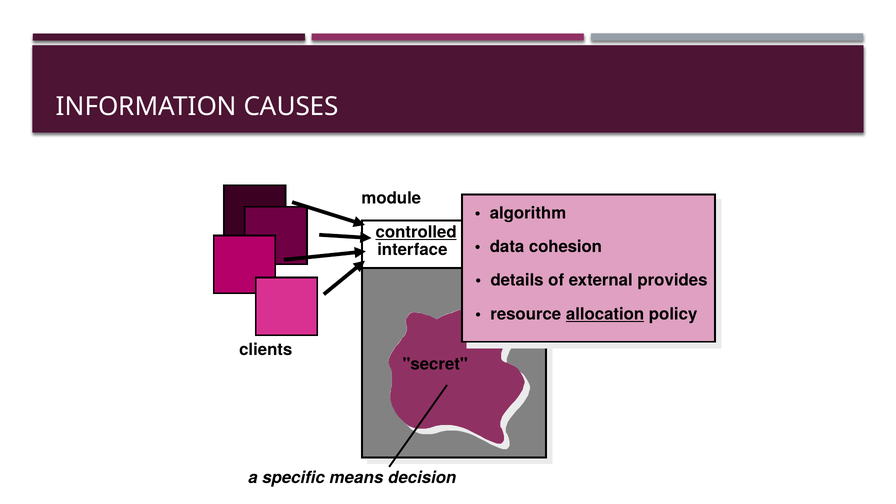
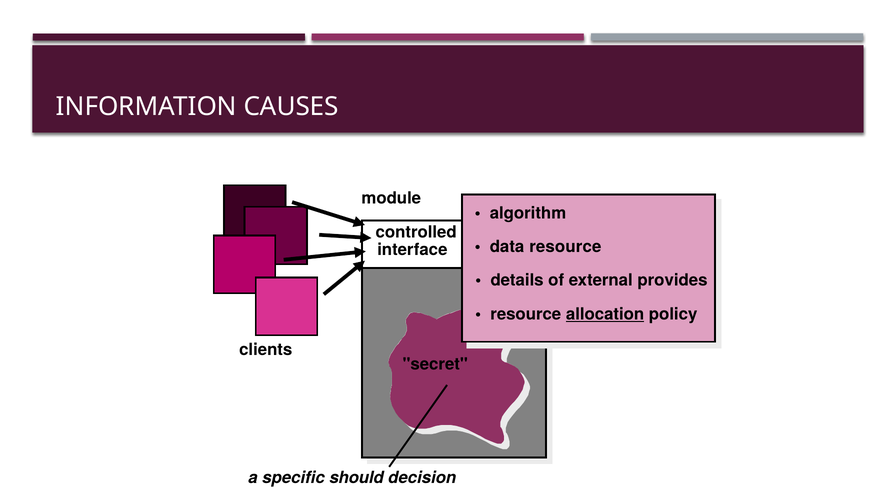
controlled underline: present -> none (416, 232)
data cohesion: cohesion -> resource (565, 247)
means: means -> should (357, 477)
